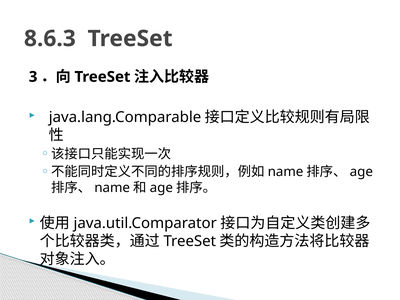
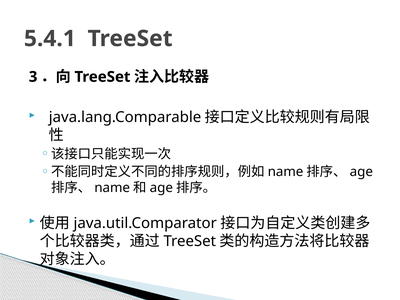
8.6.3: 8.6.3 -> 5.4.1 (50, 39)
